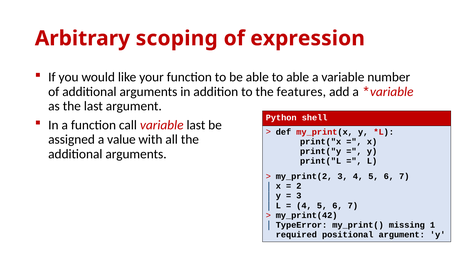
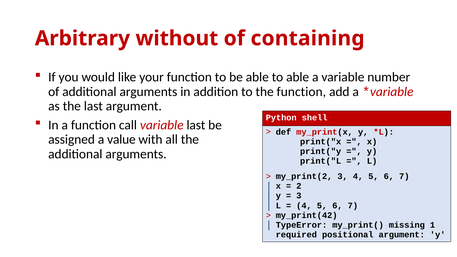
scoping: scoping -> without (177, 38)
expression: expression -> containing (308, 38)
the features: features -> function (301, 92)
